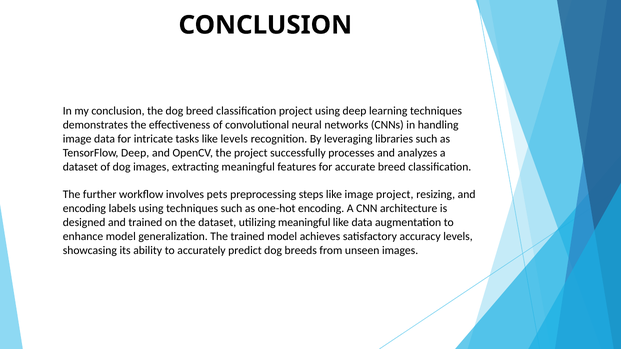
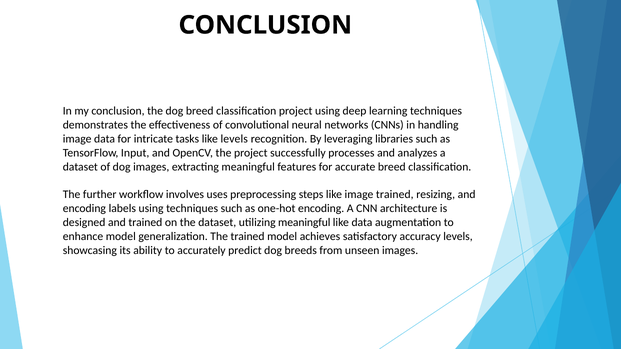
TensorFlow Deep: Deep -> Input (135, 153)
pets: pets -> uses (217, 195)
image project: project -> trained (395, 195)
